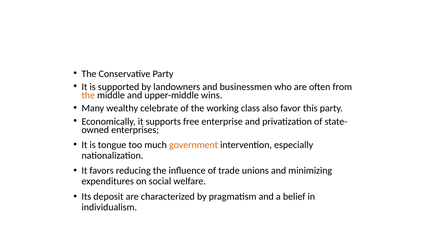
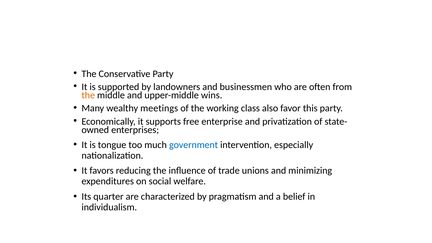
celebrate: celebrate -> meetings (159, 108)
government colour: orange -> blue (194, 145)
deposit: deposit -> quarter (108, 197)
